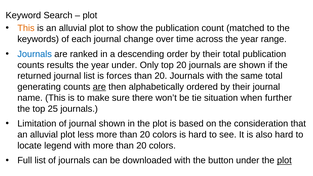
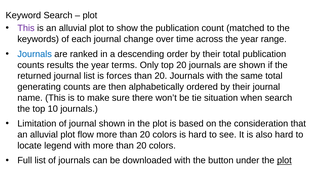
This colour: orange -> purple (26, 28)
year under: under -> terms (124, 65)
are underline: present -> none (99, 87)
when further: further -> search (278, 98)
25: 25 -> 10 (53, 109)
less: less -> flow (86, 135)
